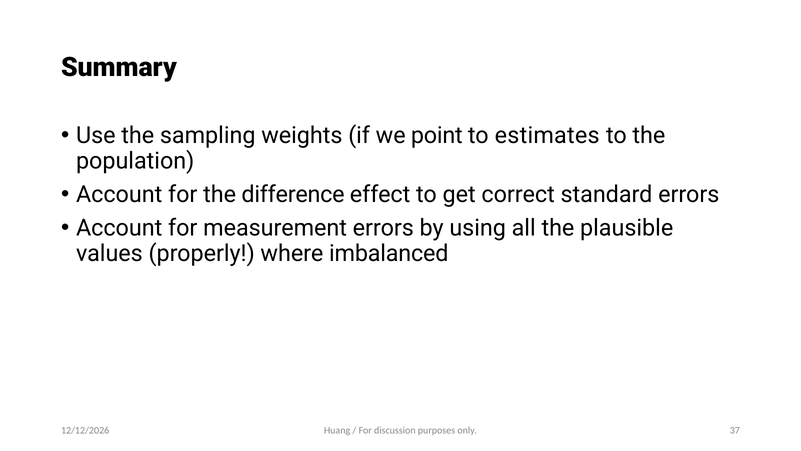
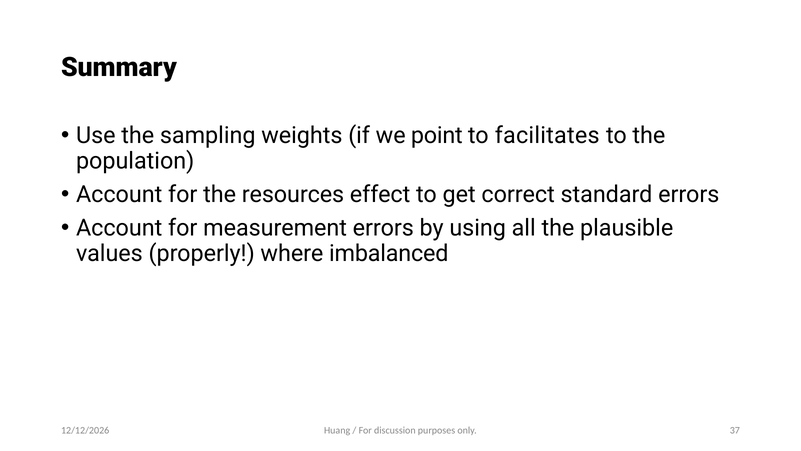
estimates: estimates -> facilitates (547, 135)
difference: difference -> resources (293, 194)
